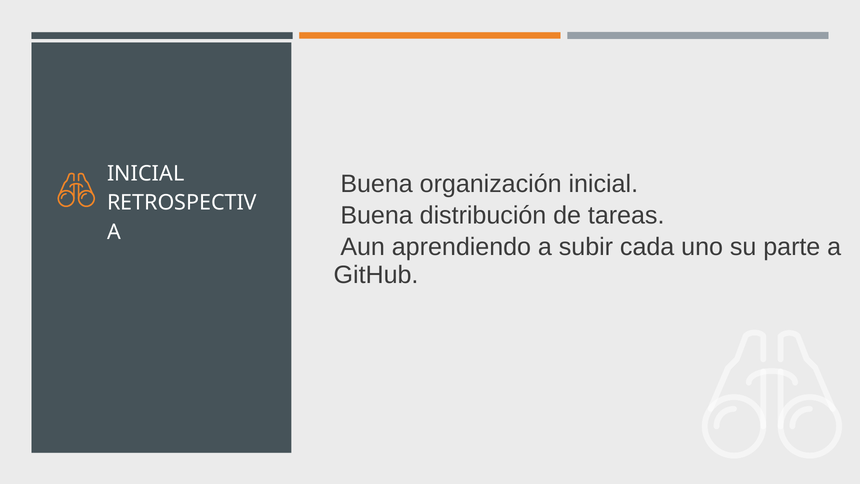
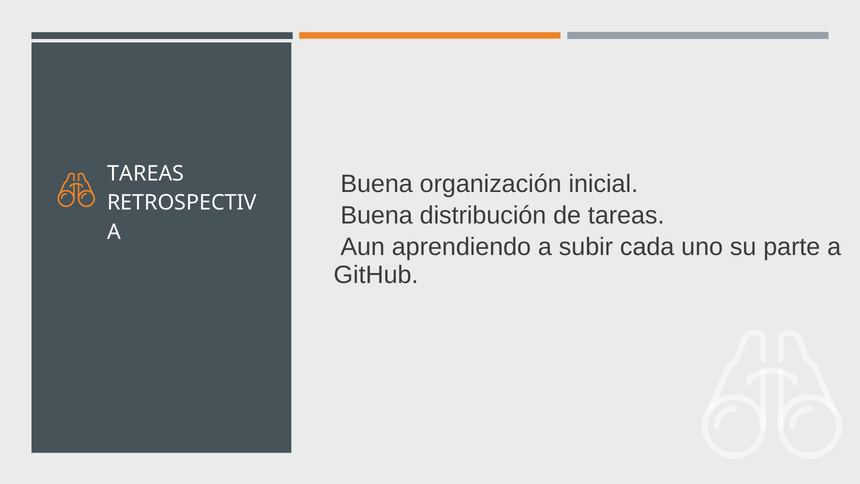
INICIAL: INICIAL -> TAREAS (146, 173)
